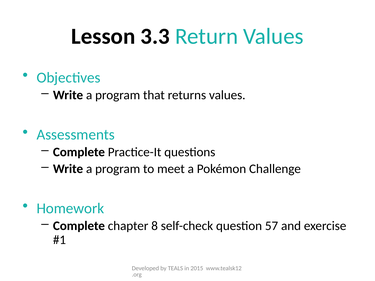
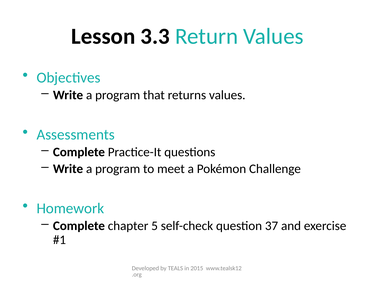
8: 8 -> 5 (155, 226)
57: 57 -> 37 (272, 226)
